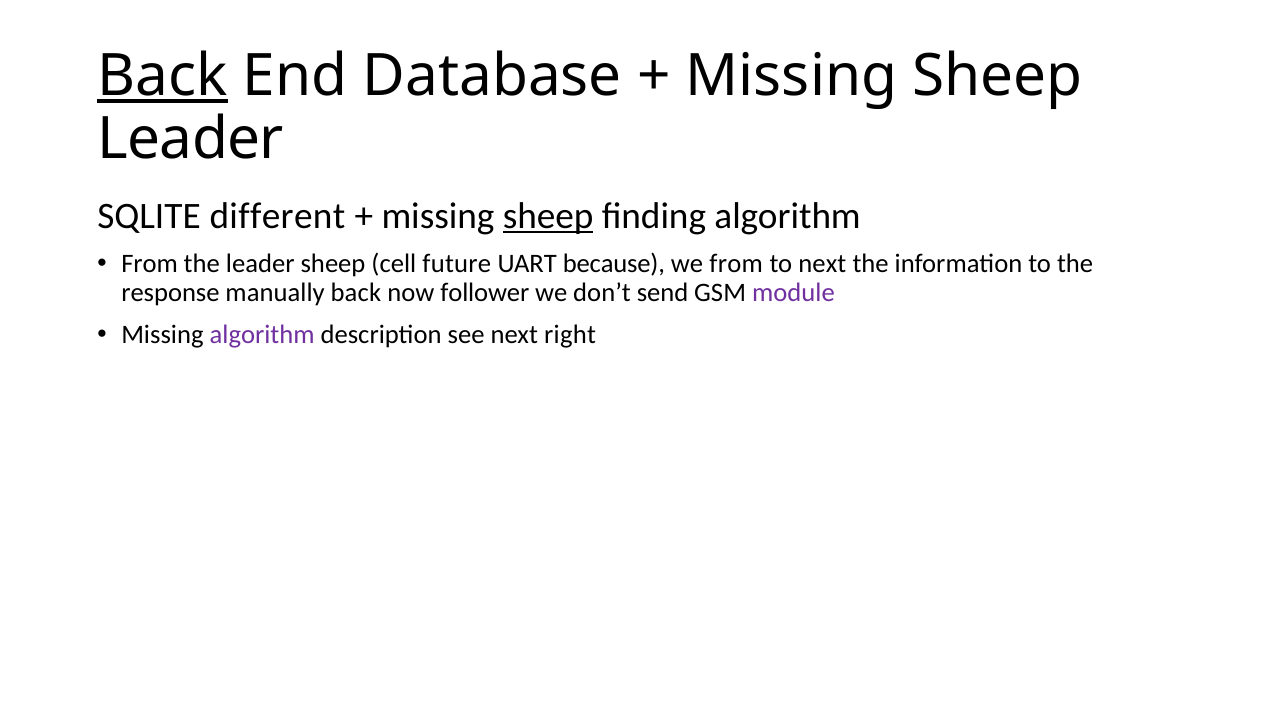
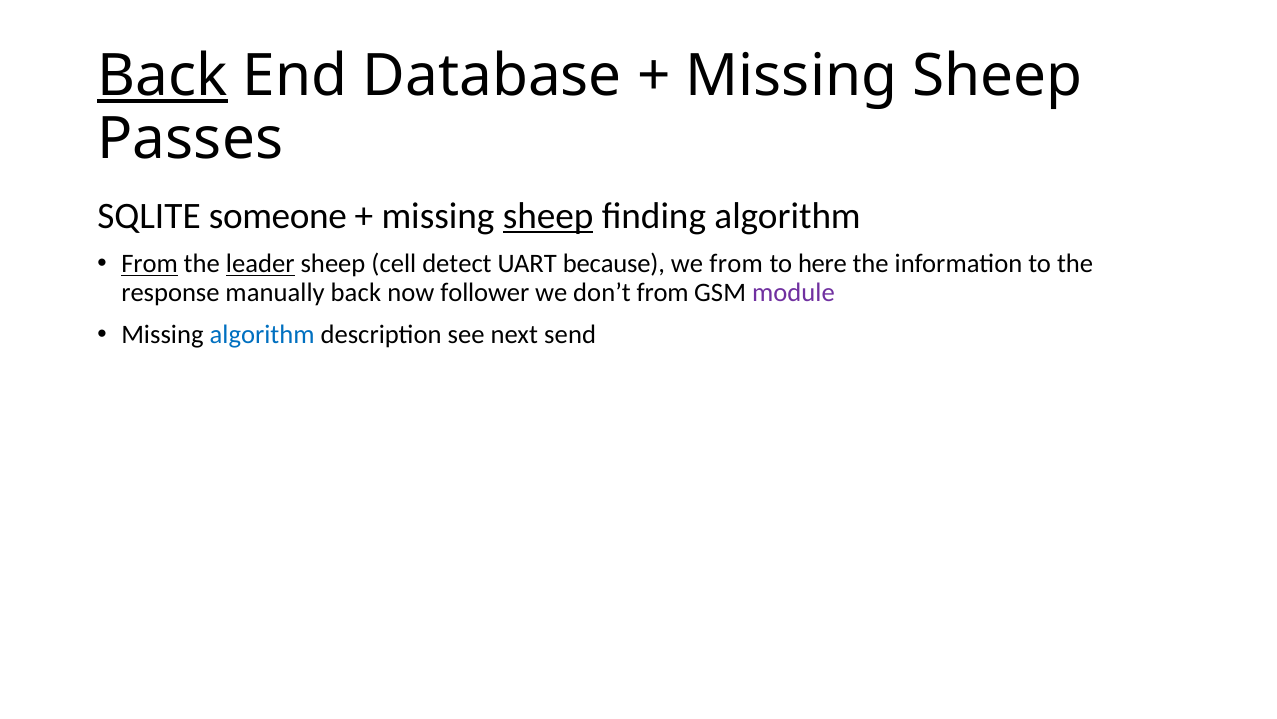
Leader: Leader -> Passes (190, 139)
different: different -> someone (278, 216)
From underline: none -> present (150, 264)
leader underline: none -> present (260, 264)
future: future -> detect (457, 264)
to next: next -> here (822, 264)
don’t send: send -> from (663, 292)
algorithm colour: purple -> blue (262, 335)
right: right -> send (570, 335)
